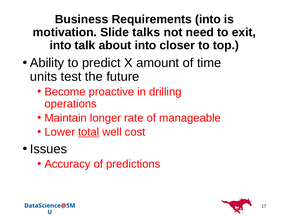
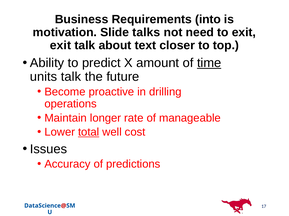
into: into -> exit (60, 45)
about into: into -> text (145, 45)
time underline: none -> present (209, 63)
units test: test -> talk (71, 77)
